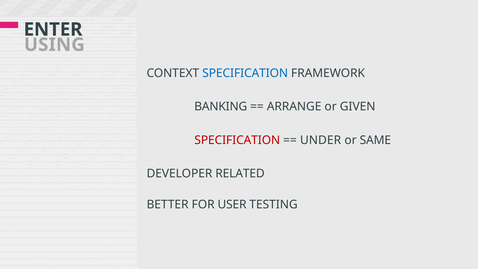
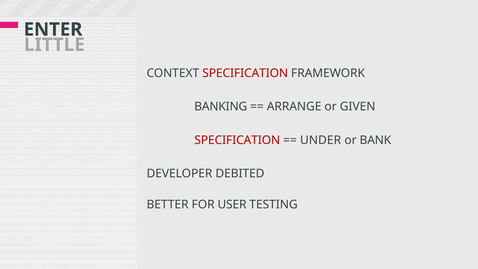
USING: USING -> LITTLE (54, 45)
SPECIFICATION colour: blue -> red (245, 73)
SAME: SAME -> BANK (375, 140)
RELATED: RELATED -> DEBITED (240, 174)
